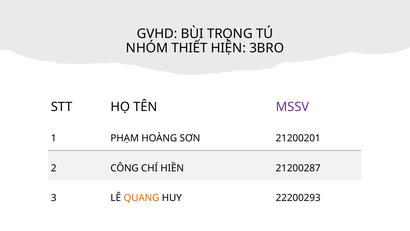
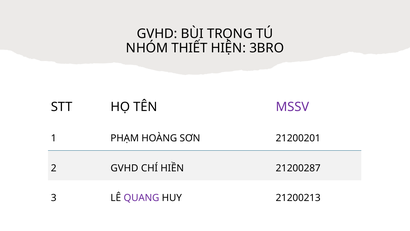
2 CÔNG: CÔNG -> GVHD (124, 168)
QUANG colour: orange -> purple (141, 198)
22200293: 22200293 -> 21200213 (298, 198)
